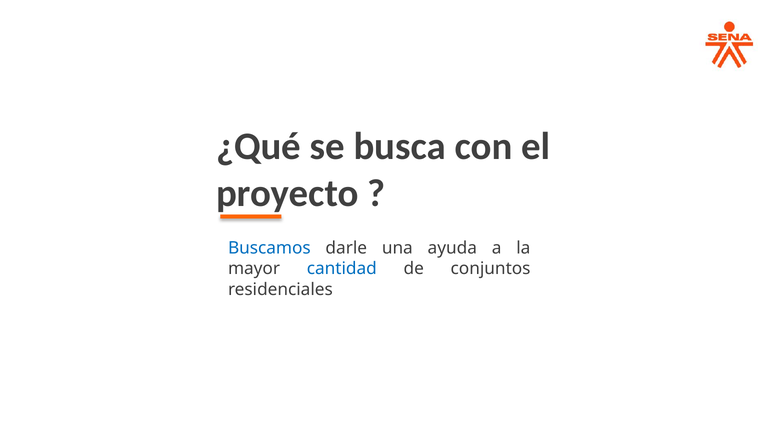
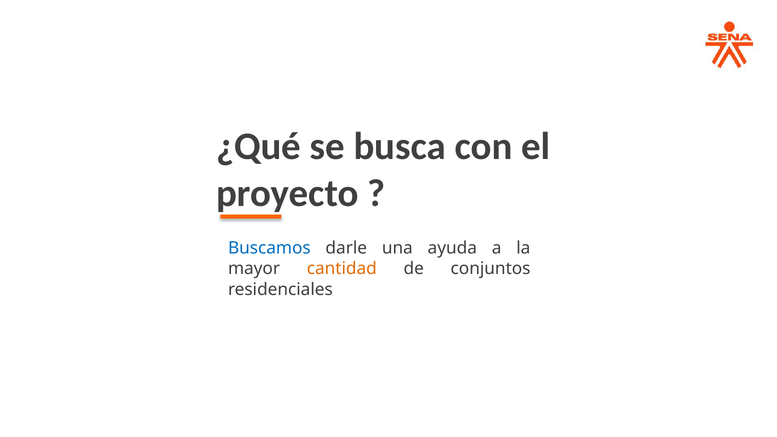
cantidad colour: blue -> orange (342, 269)
